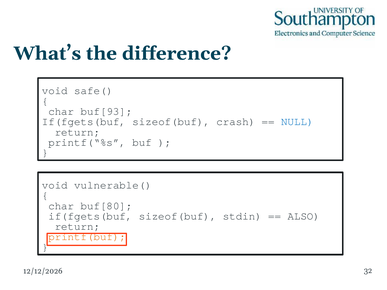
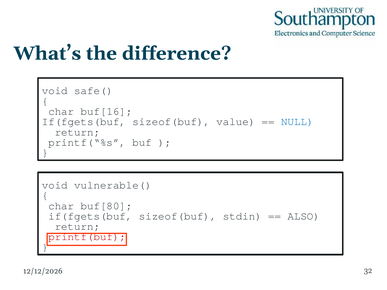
buf[93: buf[93 -> buf[16 (107, 111)
crash: crash -> value (236, 122)
printf(buf colour: orange -> red (87, 237)
